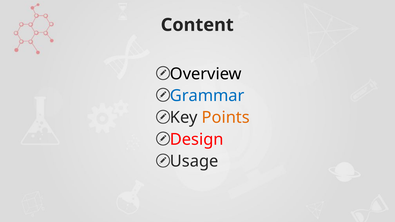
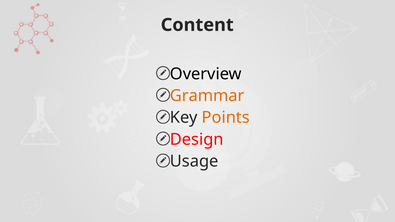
Grammar colour: blue -> orange (207, 96)
